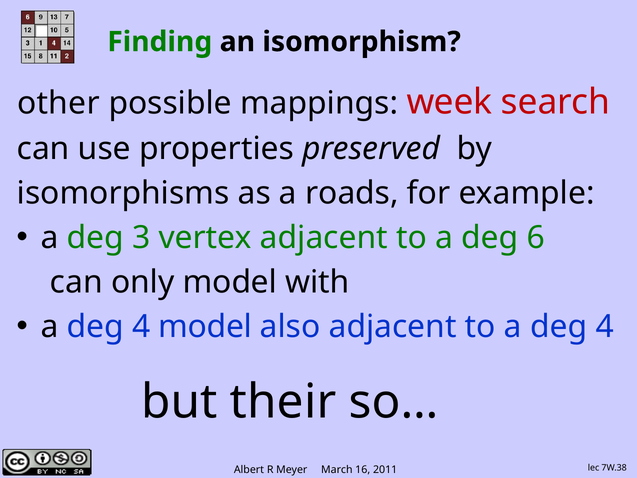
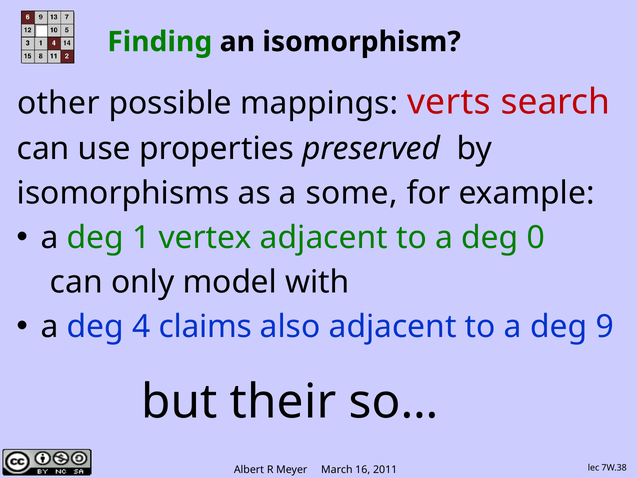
week: week -> verts (449, 102)
roads: roads -> some (352, 193)
3: 3 -> 1 (141, 238)
6: 6 -> 0 (536, 238)
4 model: model -> claims (205, 327)
to a deg 4: 4 -> 9 (605, 327)
